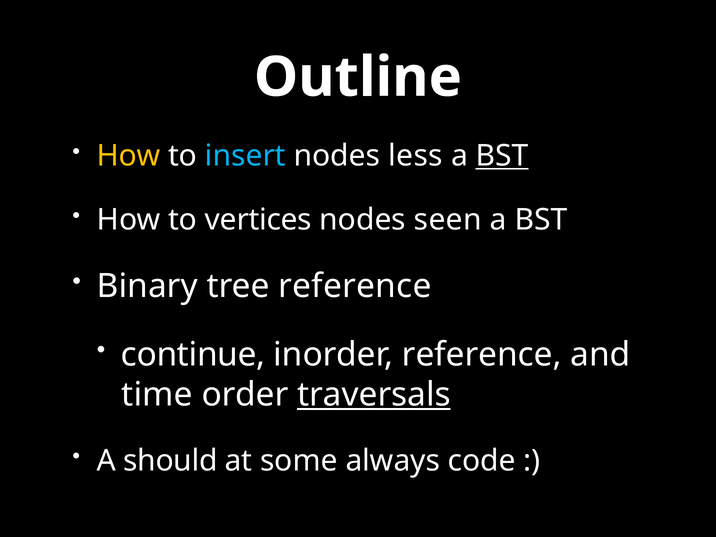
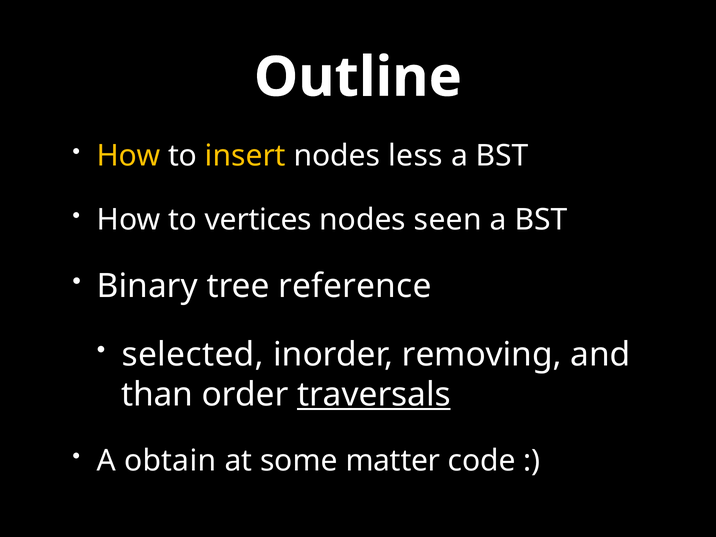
insert colour: light blue -> yellow (245, 156)
BST underline: present -> none (502, 156)
continue: continue -> selected (193, 354)
inorder reference: reference -> removing (482, 354)
time: time -> than (157, 395)
should: should -> obtain (170, 461)
always: always -> matter (393, 461)
